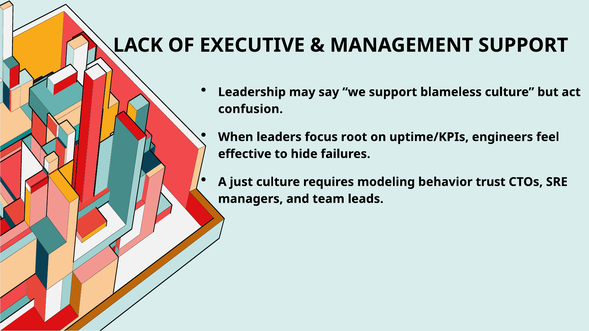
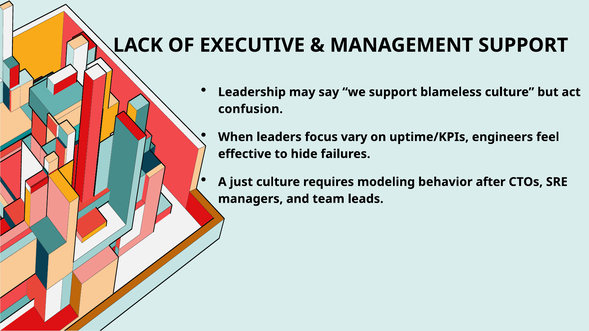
root: root -> vary (354, 137)
trust: trust -> after (491, 182)
